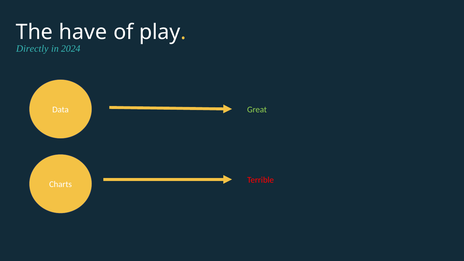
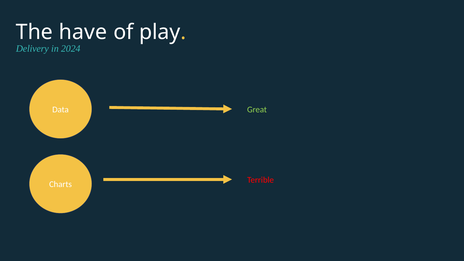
Directly: Directly -> Delivery (32, 49)
